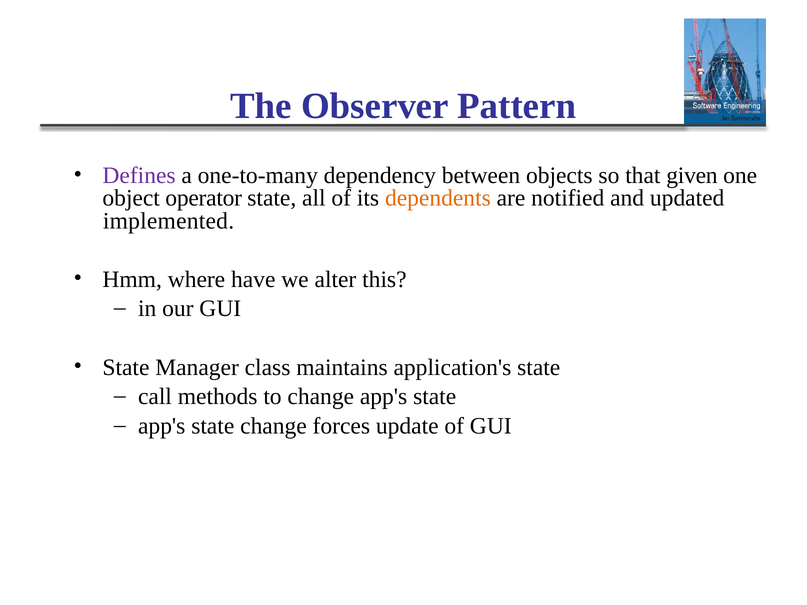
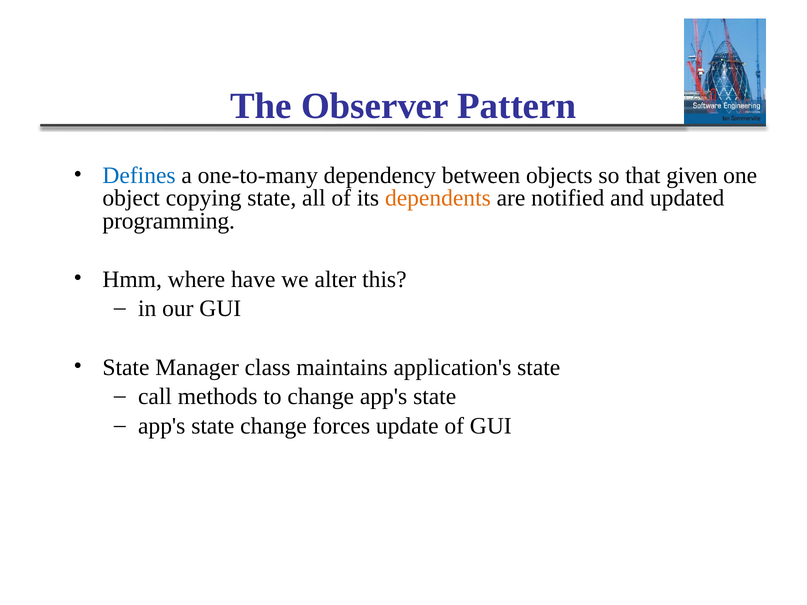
Defines colour: purple -> blue (139, 176)
operator: operator -> copying (204, 198)
implemented: implemented -> programming (169, 221)
